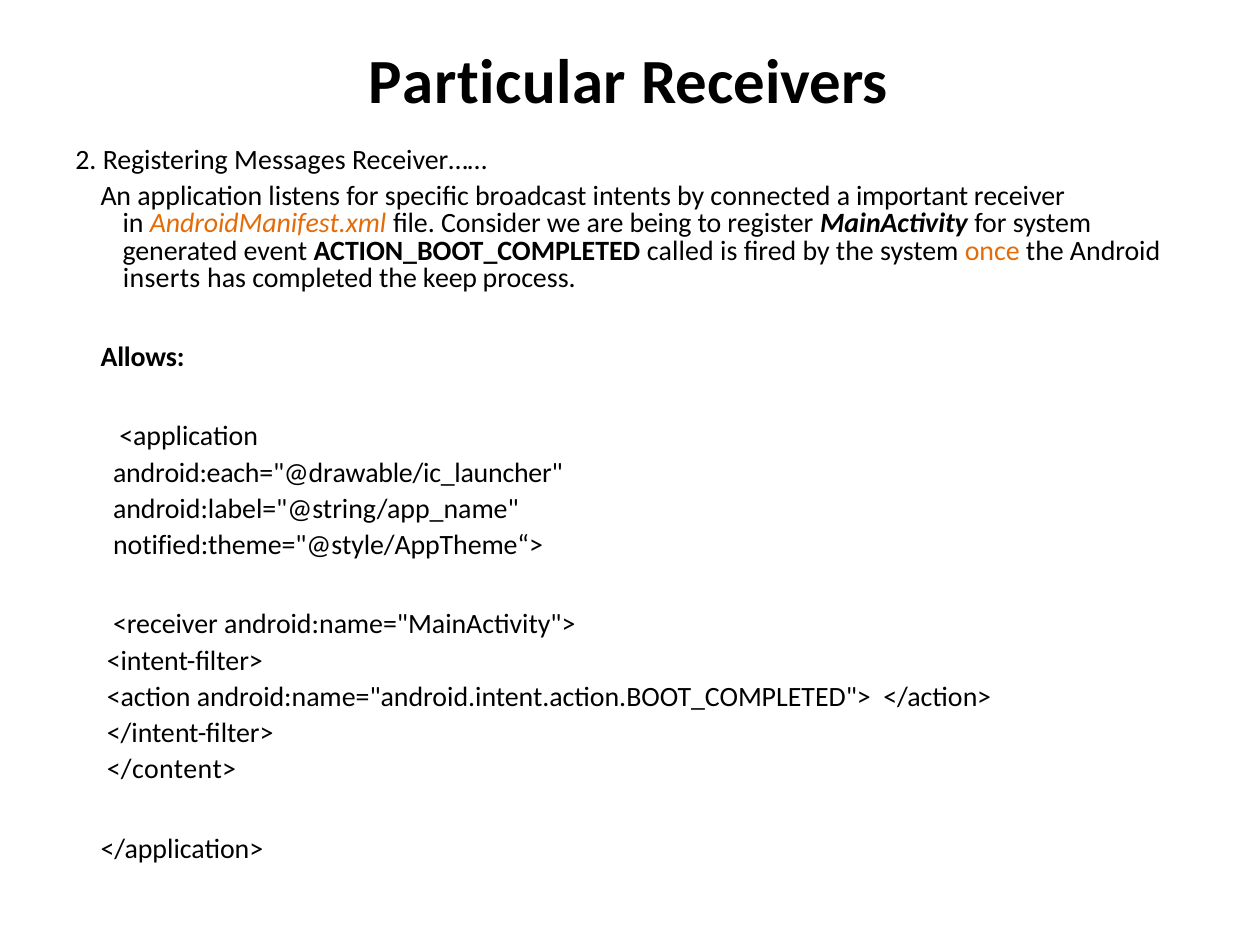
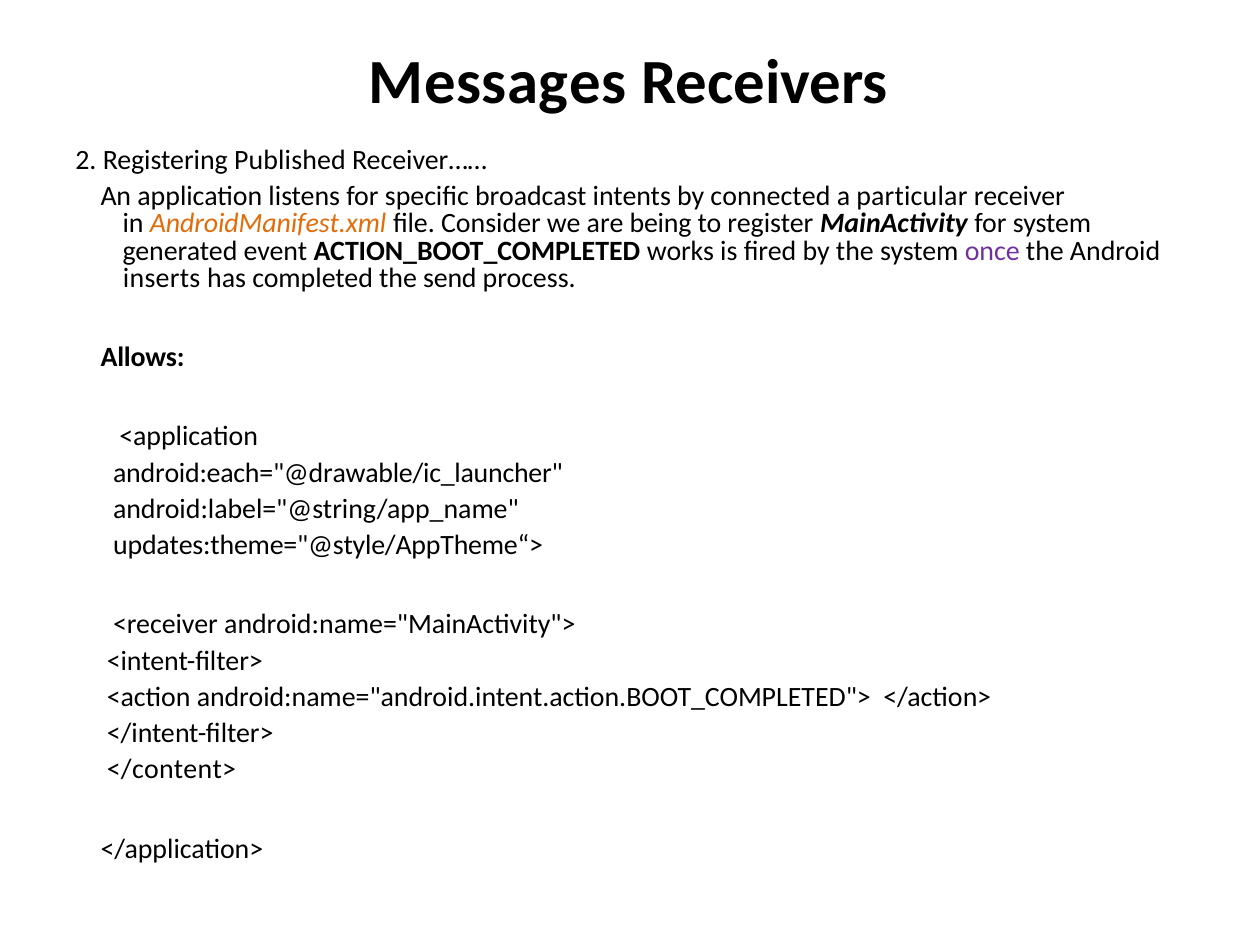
Particular: Particular -> Messages (498, 83)
Messages: Messages -> Published (290, 160)
important: important -> particular (912, 196)
called: called -> works (680, 251)
once colour: orange -> purple (992, 251)
keep: keep -> send (450, 278)
notified:theme="@style/AppTheme“>: notified:theme="@style/AppTheme“> -> updates:theme="@style/AppTheme“> (328, 545)
